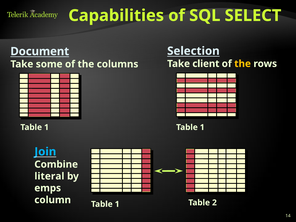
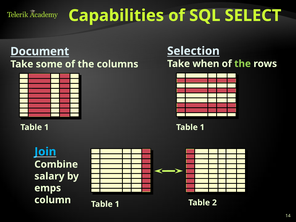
client: client -> when (206, 64)
the colour: yellow -> light green (243, 64)
literal: literal -> salary (49, 176)
